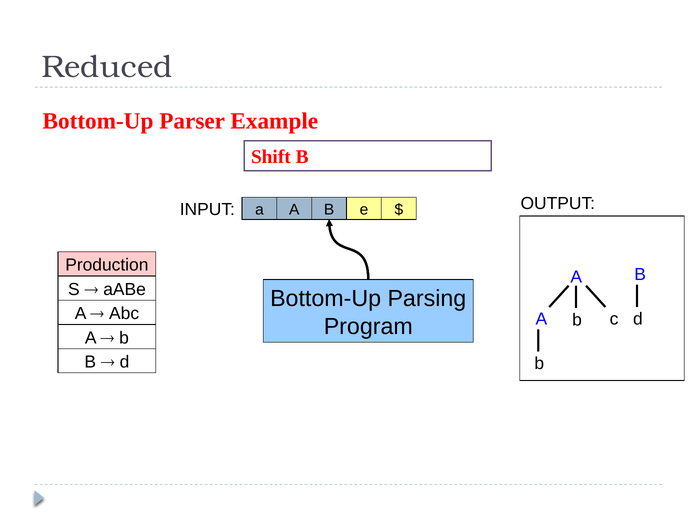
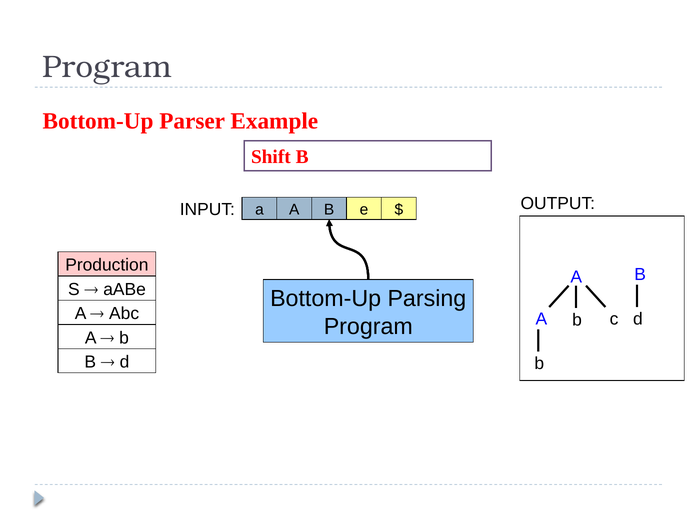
Reduced: Reduced -> Program (107, 67)
